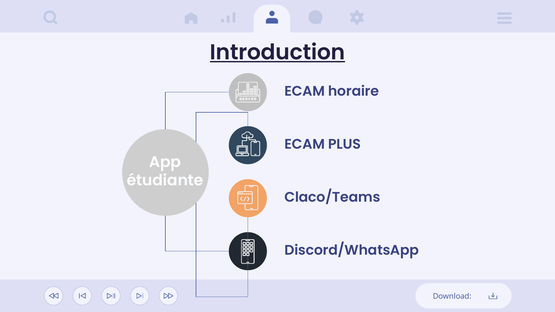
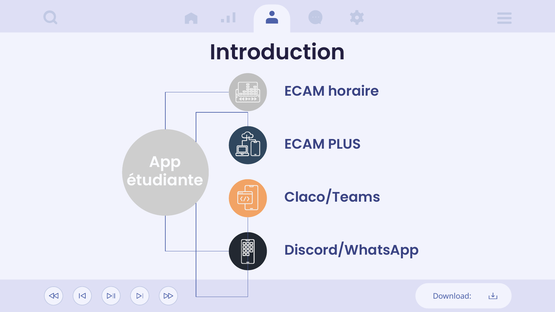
Introduction underline: present -> none (277, 52)
